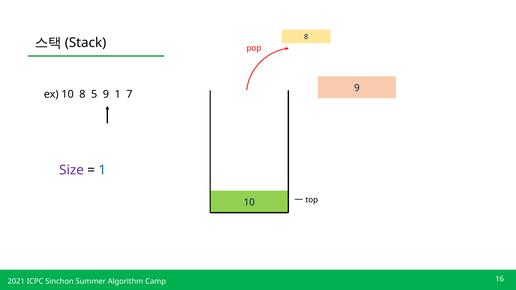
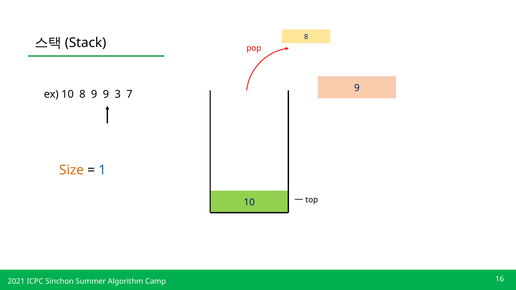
8 5: 5 -> 9 (94, 94)
9 1: 1 -> 3 (118, 94)
Size colour: purple -> orange (71, 170)
